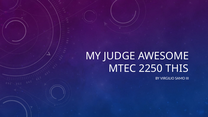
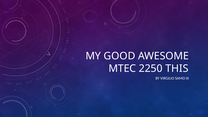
JUDGE: JUDGE -> GOOD (119, 56)
